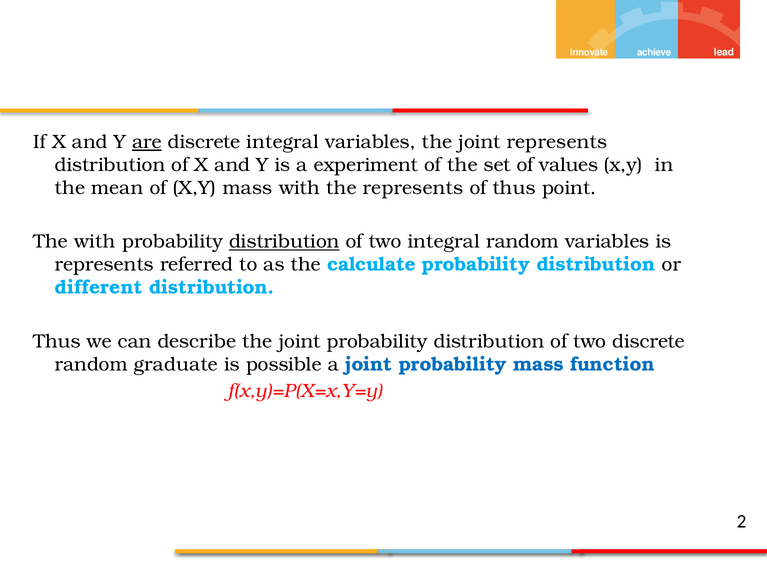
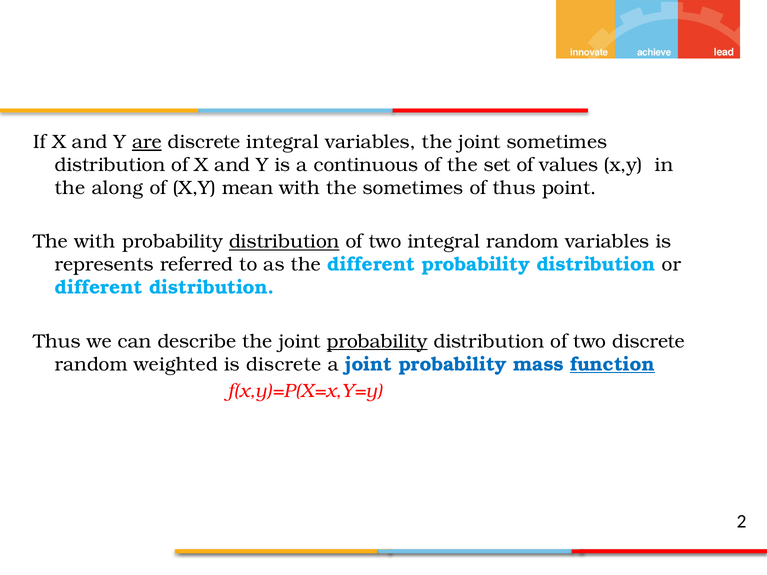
joint represents: represents -> sometimes (557, 142)
experiment: experiment -> continuous (366, 165)
mean: mean -> along (117, 188)
X,Y mass: mass -> mean (248, 188)
the represents: represents -> sometimes (413, 188)
the calculate: calculate -> different (371, 265)
probability underline: none -> present (377, 341)
graduate: graduate -> weighted (176, 364)
is possible: possible -> discrete (284, 364)
function underline: none -> present (612, 364)
